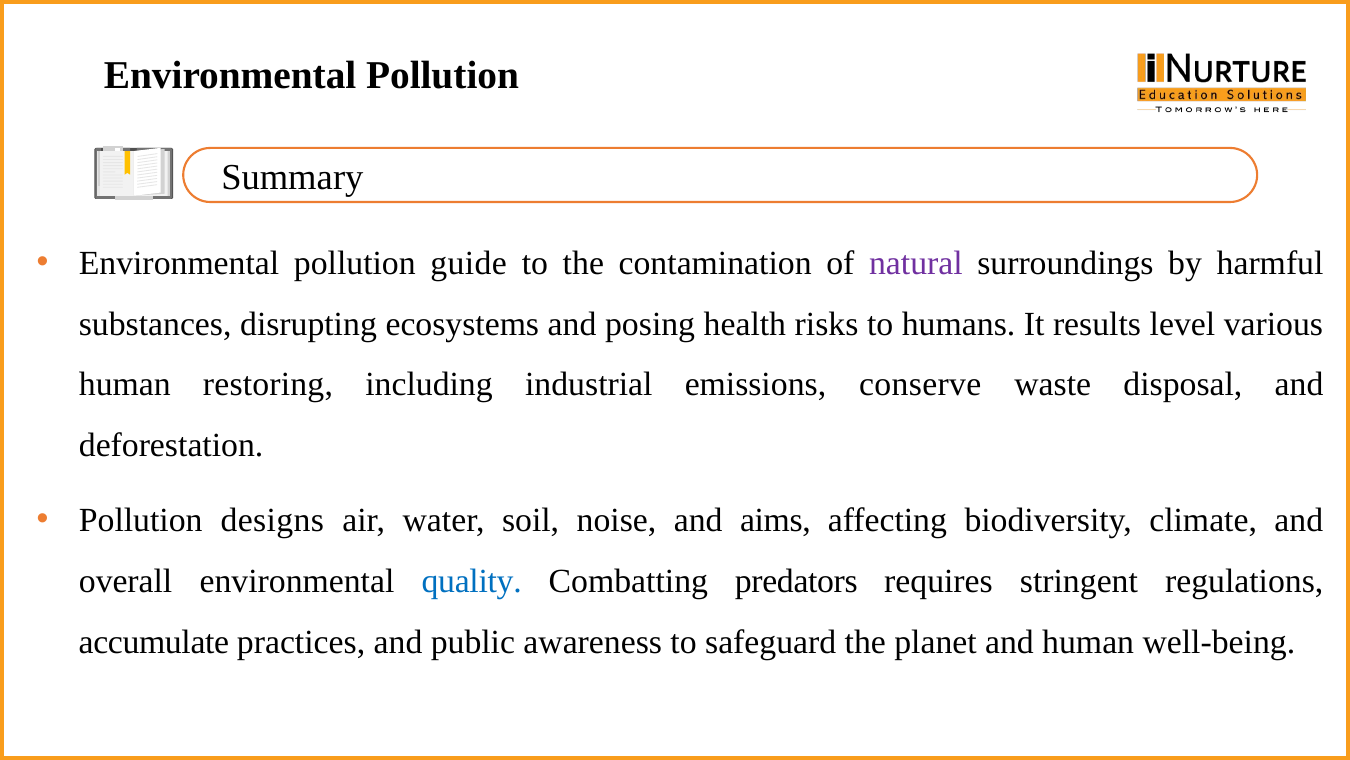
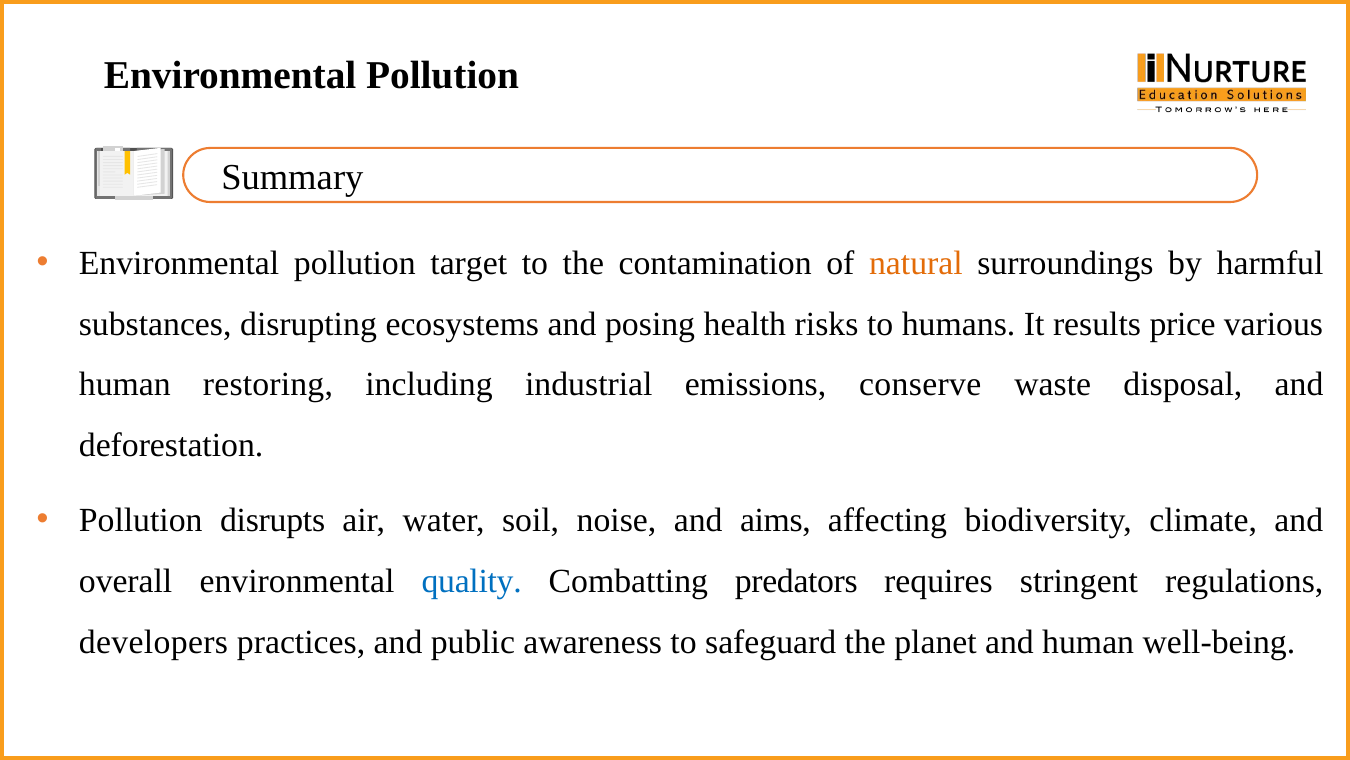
guide: guide -> target (469, 263)
natural colour: purple -> orange (916, 263)
level: level -> price (1183, 324)
designs: designs -> disrupts (273, 520)
accumulate: accumulate -> developers (154, 641)
